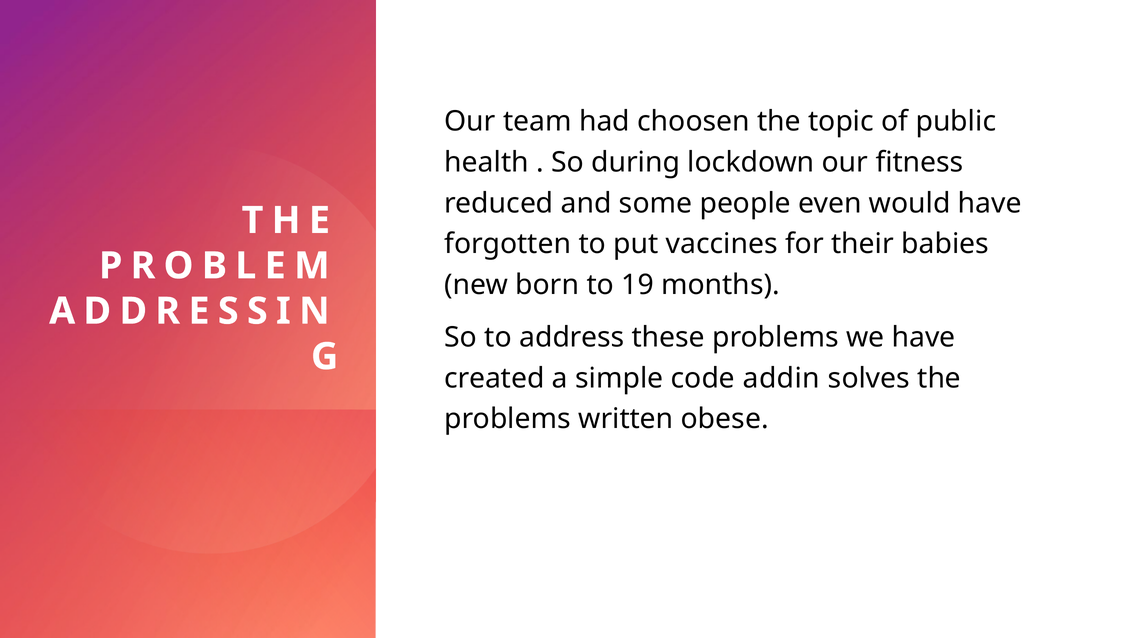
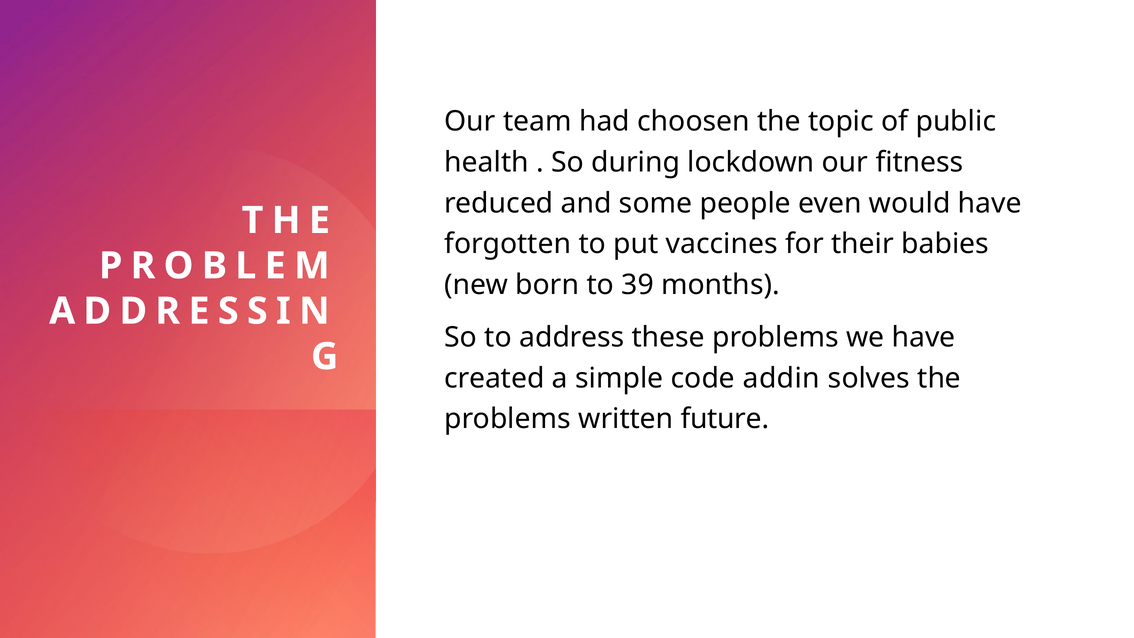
19: 19 -> 39 (638, 285)
obese: obese -> future (725, 419)
